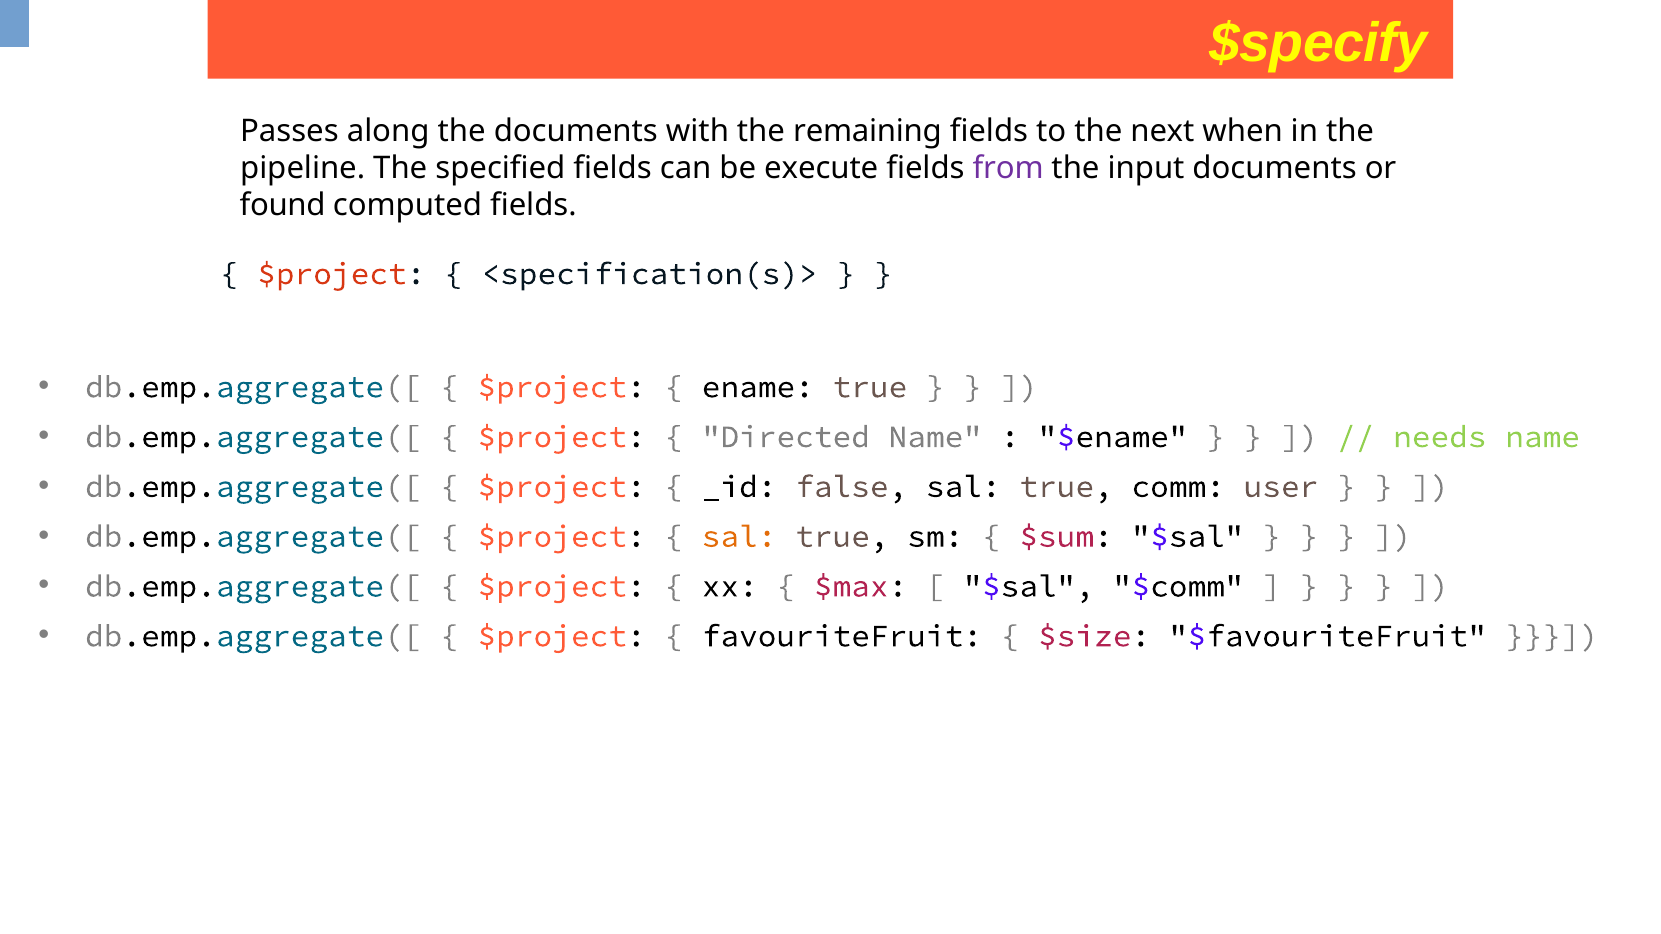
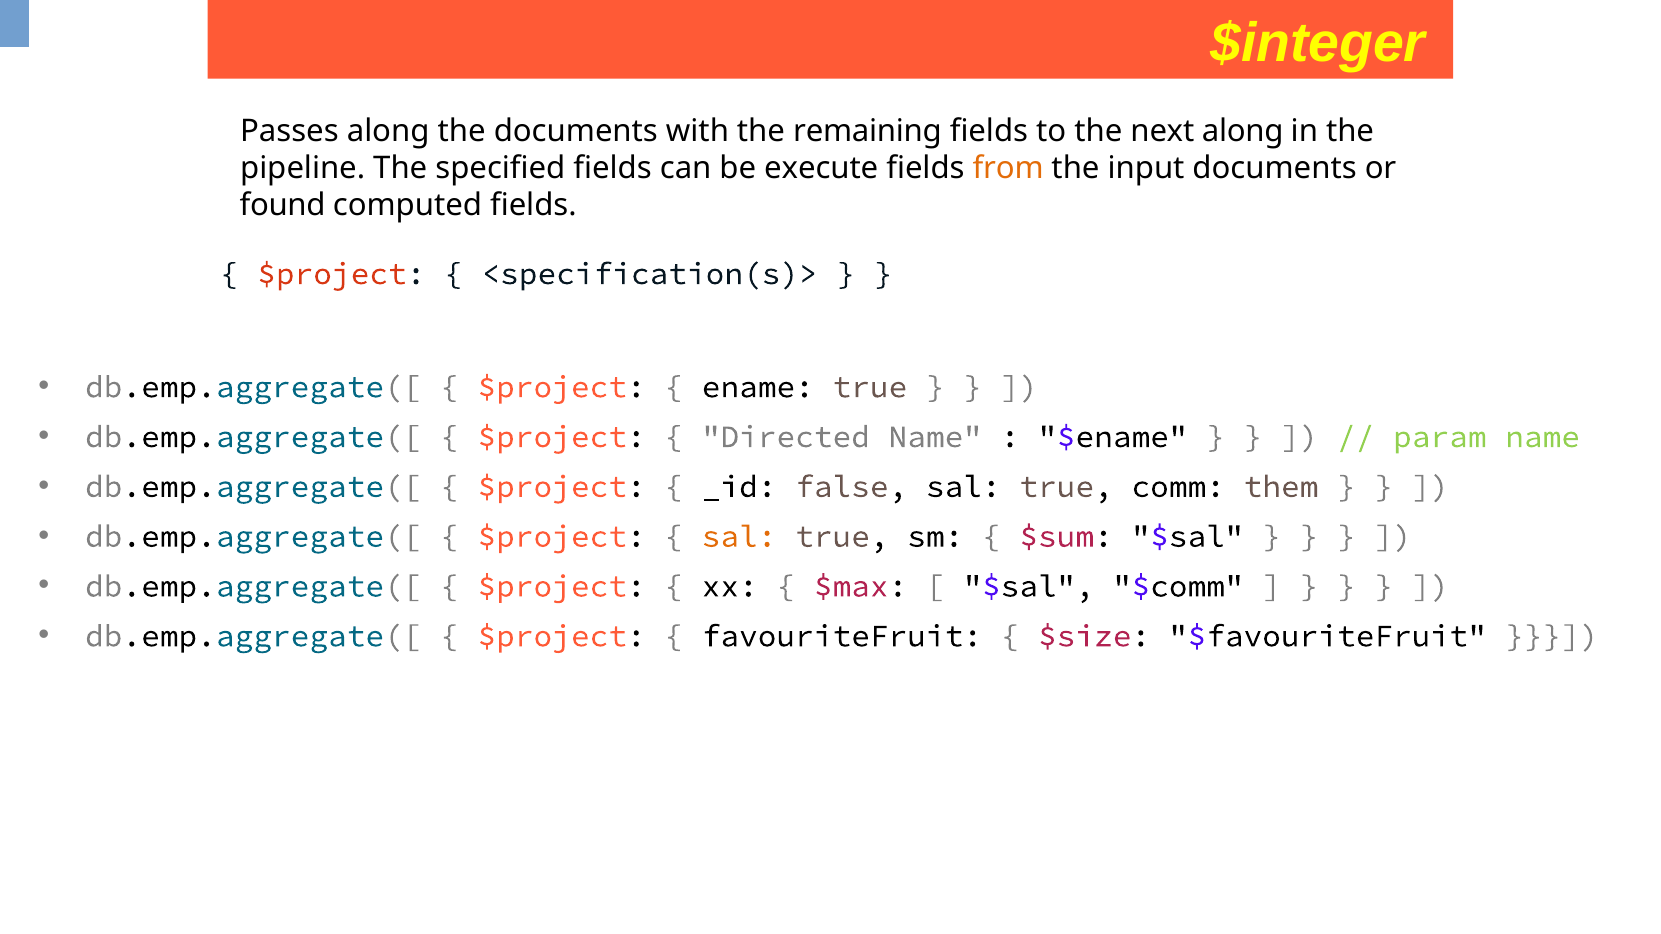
$specify: $specify -> $integer (1318, 43)
next when: when -> along (1243, 131)
from colour: purple -> orange (1008, 168)
needs: needs -> param (1440, 437)
user: user -> them (1281, 487)
